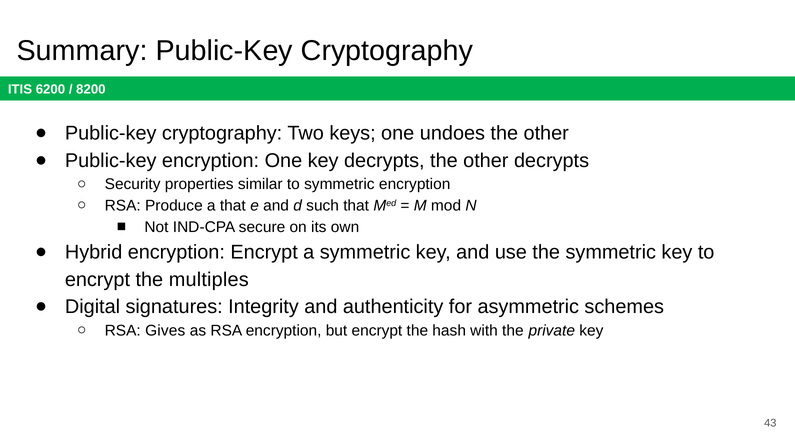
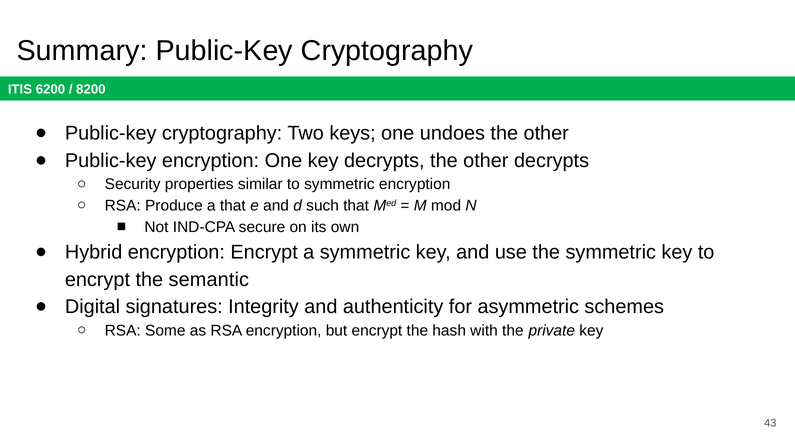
multiples: multiples -> semantic (209, 280)
Gives: Gives -> Some (165, 331)
